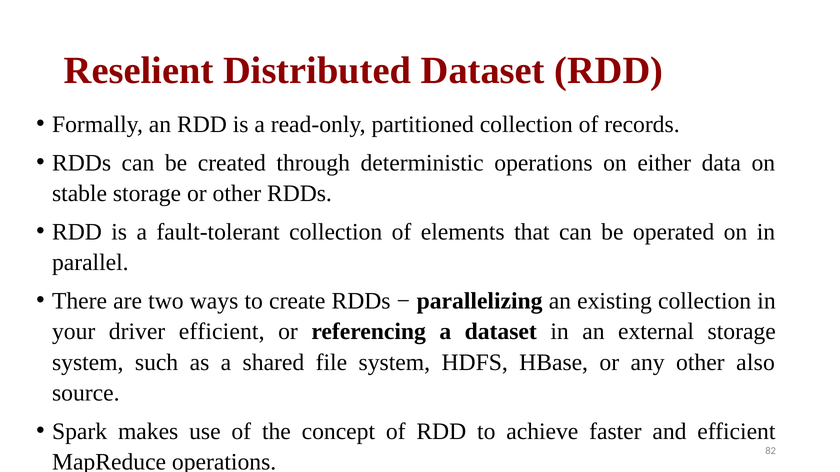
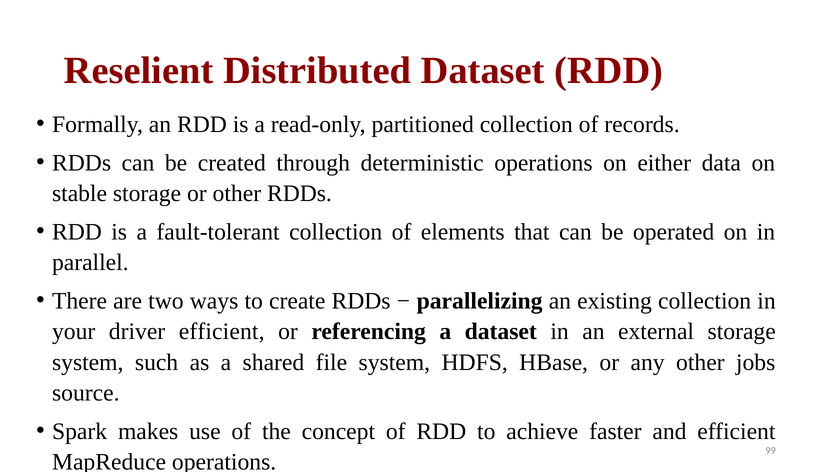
also: also -> jobs (756, 363)
82: 82 -> 99 (771, 451)
